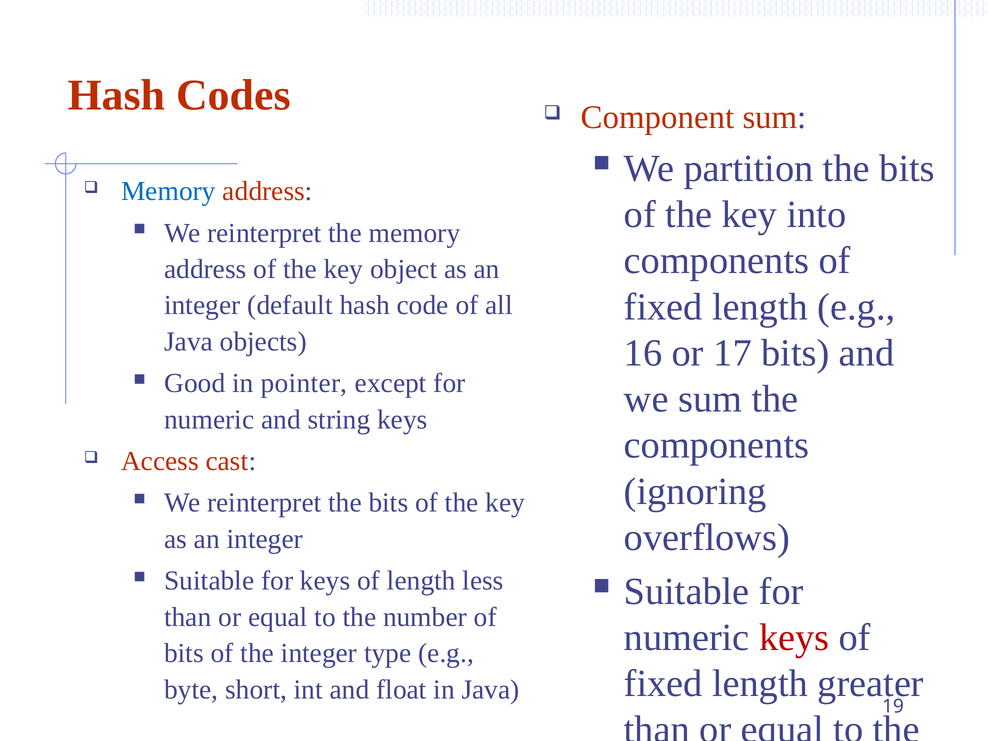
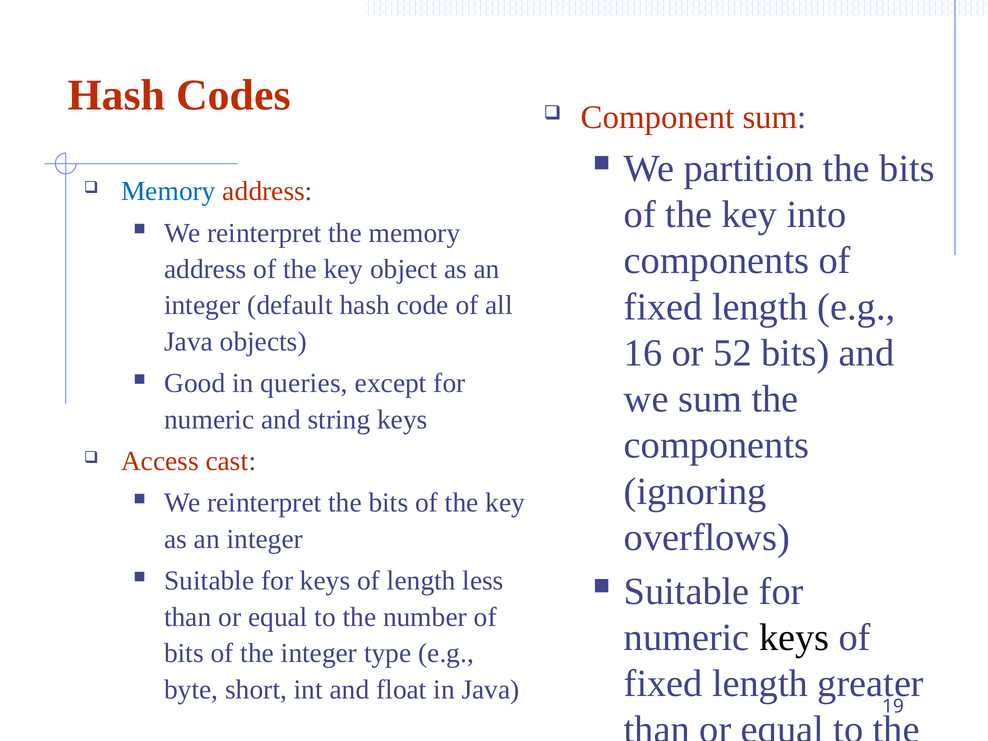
17: 17 -> 52 (733, 353)
pointer: pointer -> queries (304, 383)
keys colour: red -> black (794, 637)
